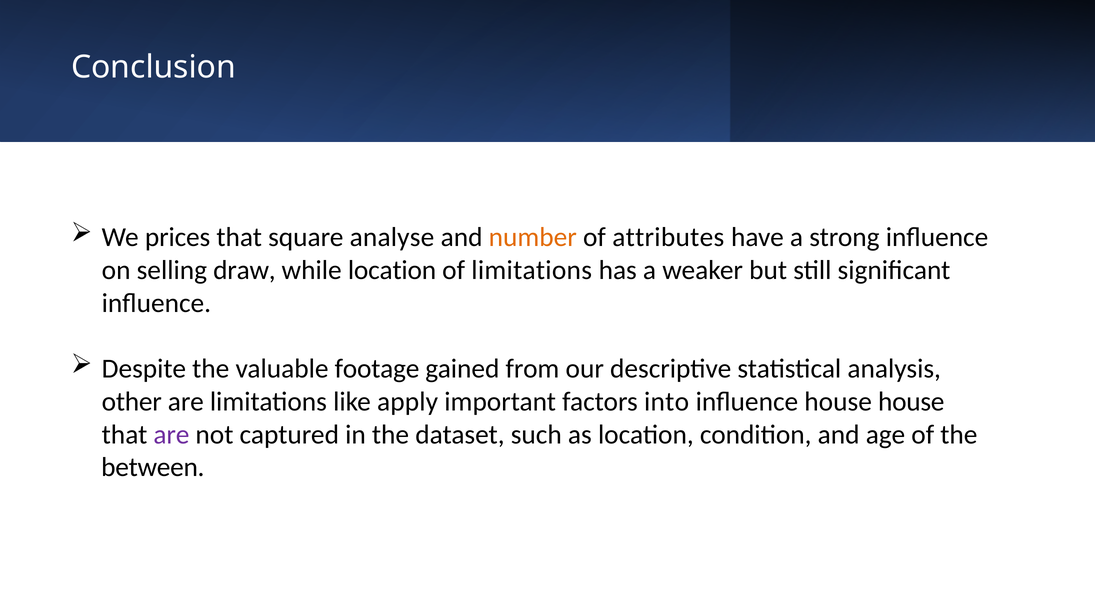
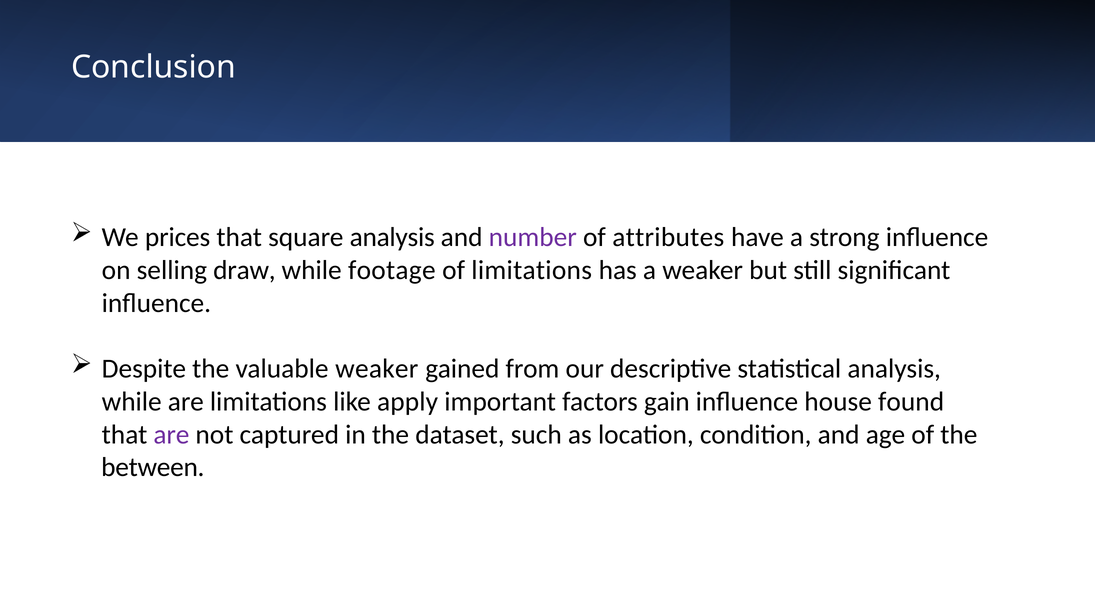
square analyse: analyse -> analysis (392, 237)
number colour: orange -> purple (533, 237)
while location: location -> footage (392, 270)
valuable footage: footage -> weaker (377, 369)
other: other -> while (132, 402)
into: into -> gain (667, 402)
house house: house -> found (911, 402)
